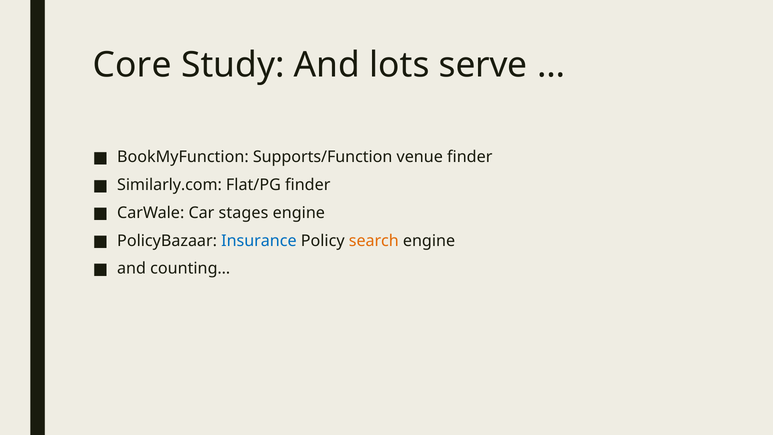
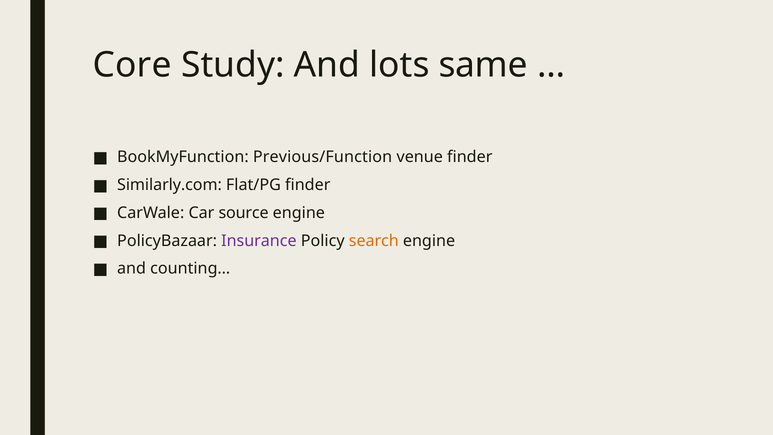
serve: serve -> same (483, 65)
Supports/Function: Supports/Function -> Previous/Function (323, 157)
stages: stages -> source (244, 213)
Insurance colour: blue -> purple (259, 241)
